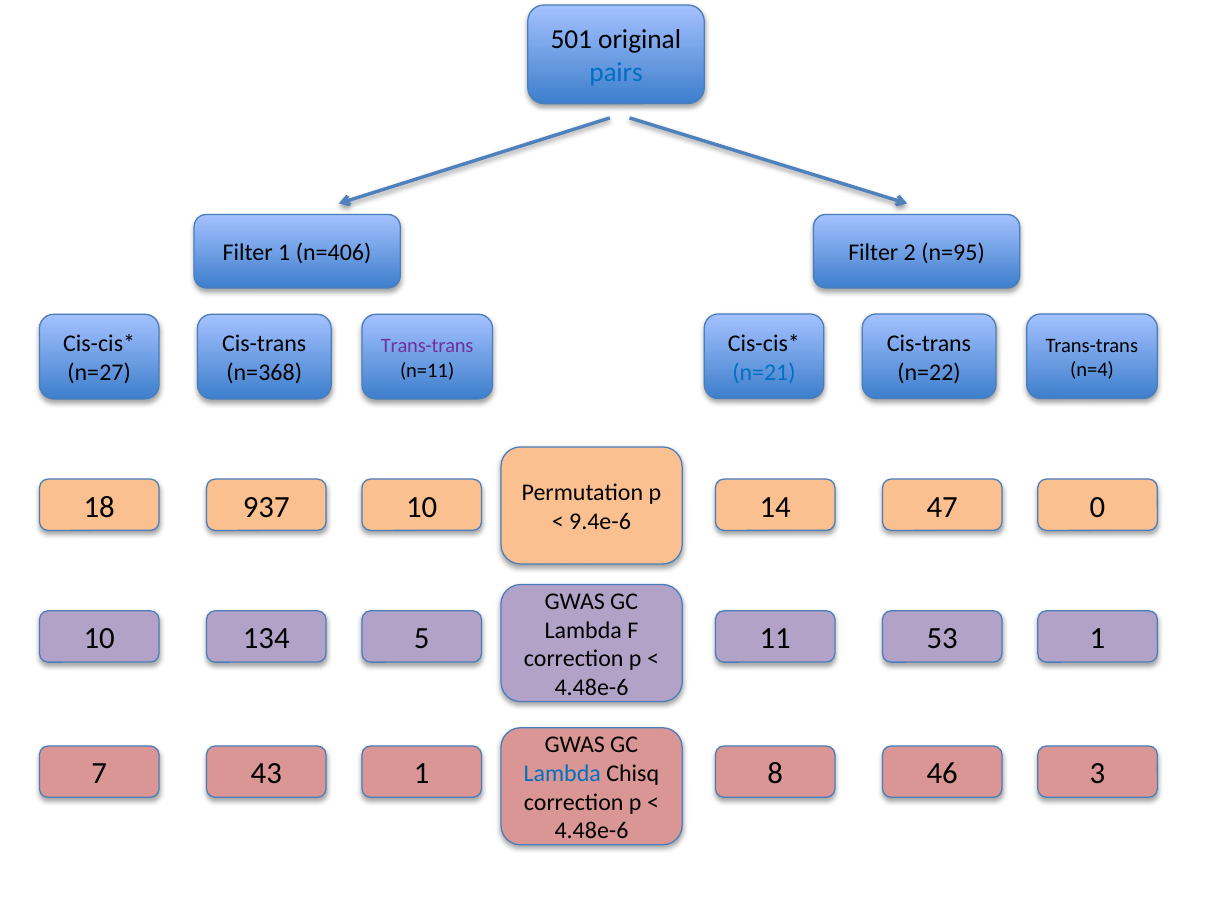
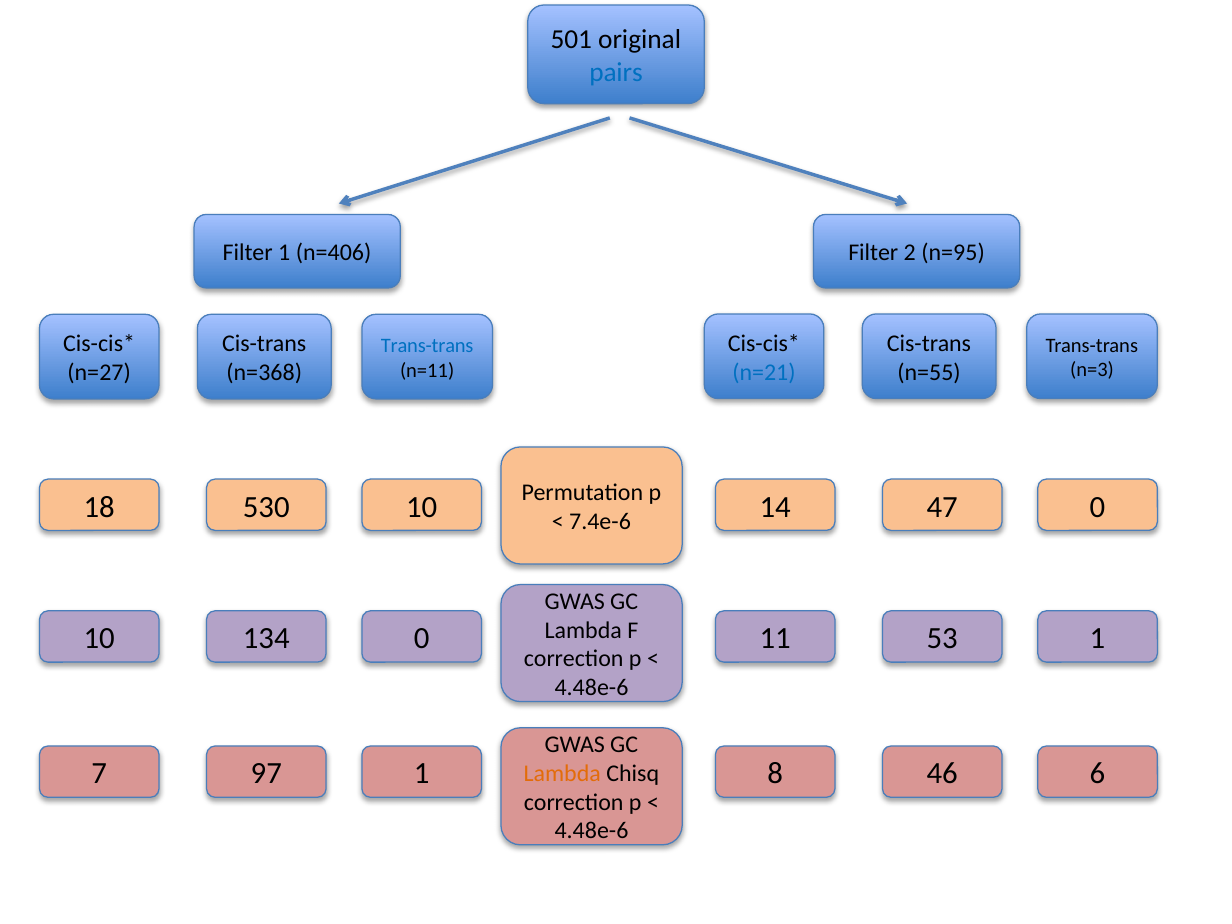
Trans-trans colour: purple -> blue (427, 346)
n=4: n=4 -> n=3 (1092, 370)
n=22: n=22 -> n=55 (929, 372)
937: 937 -> 530 (266, 507)
9.4e-6: 9.4e-6 -> 7.4e-6 (600, 521)
134 5: 5 -> 0 (422, 639)
43: 43 -> 97 (266, 774)
3: 3 -> 6 (1098, 774)
Lambda colour: blue -> orange (562, 774)
